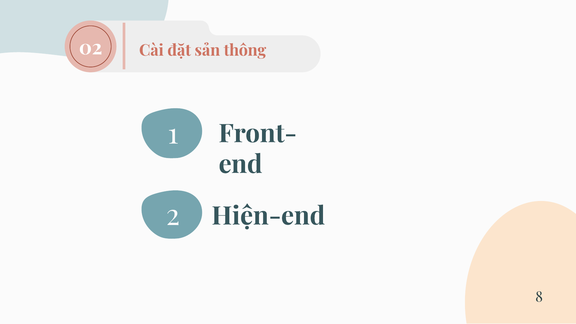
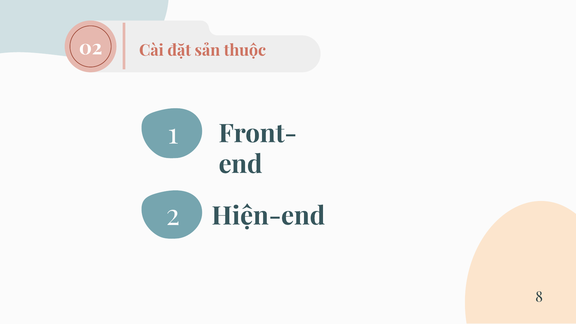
thông: thông -> thuộc (245, 50)
